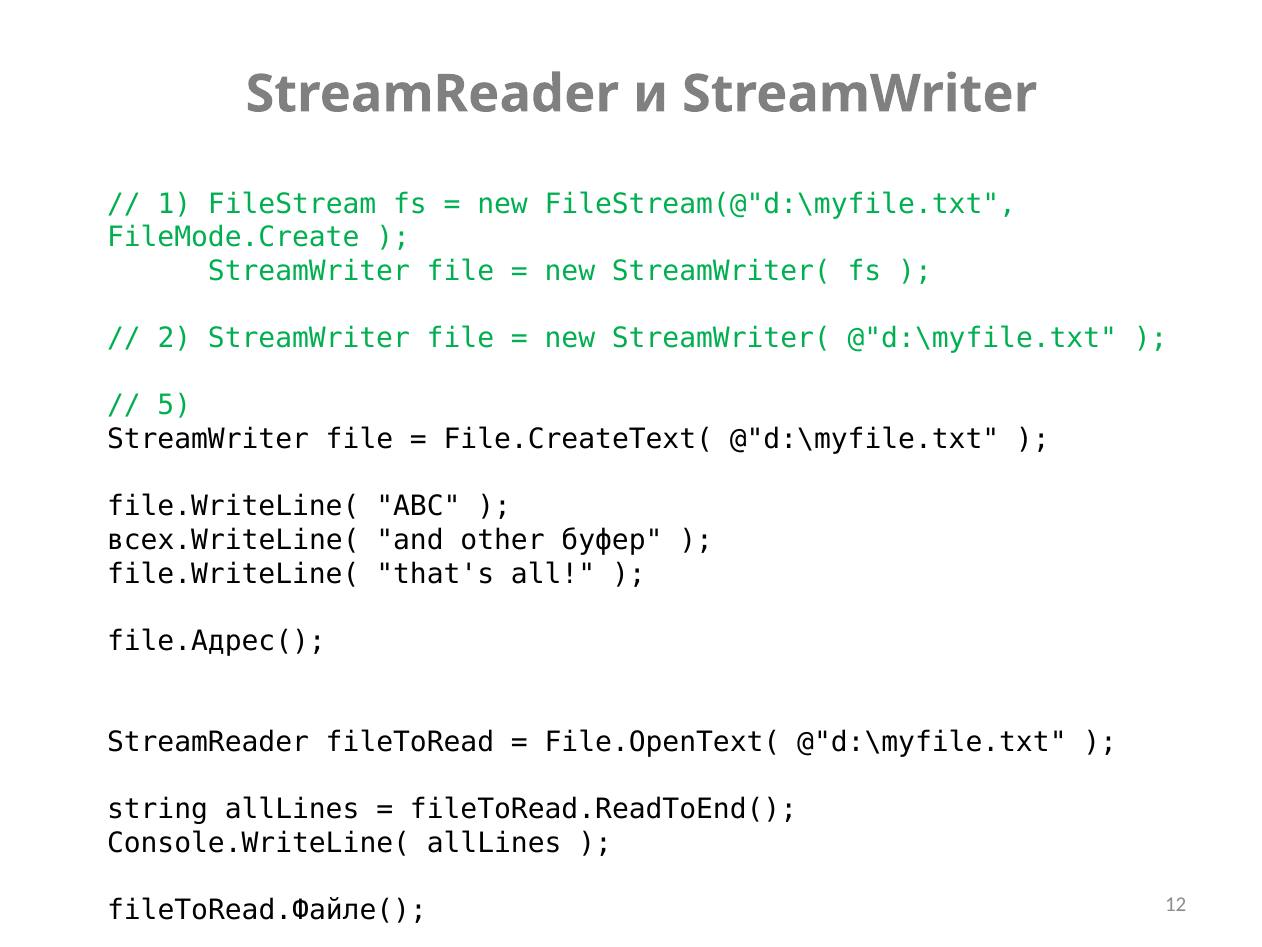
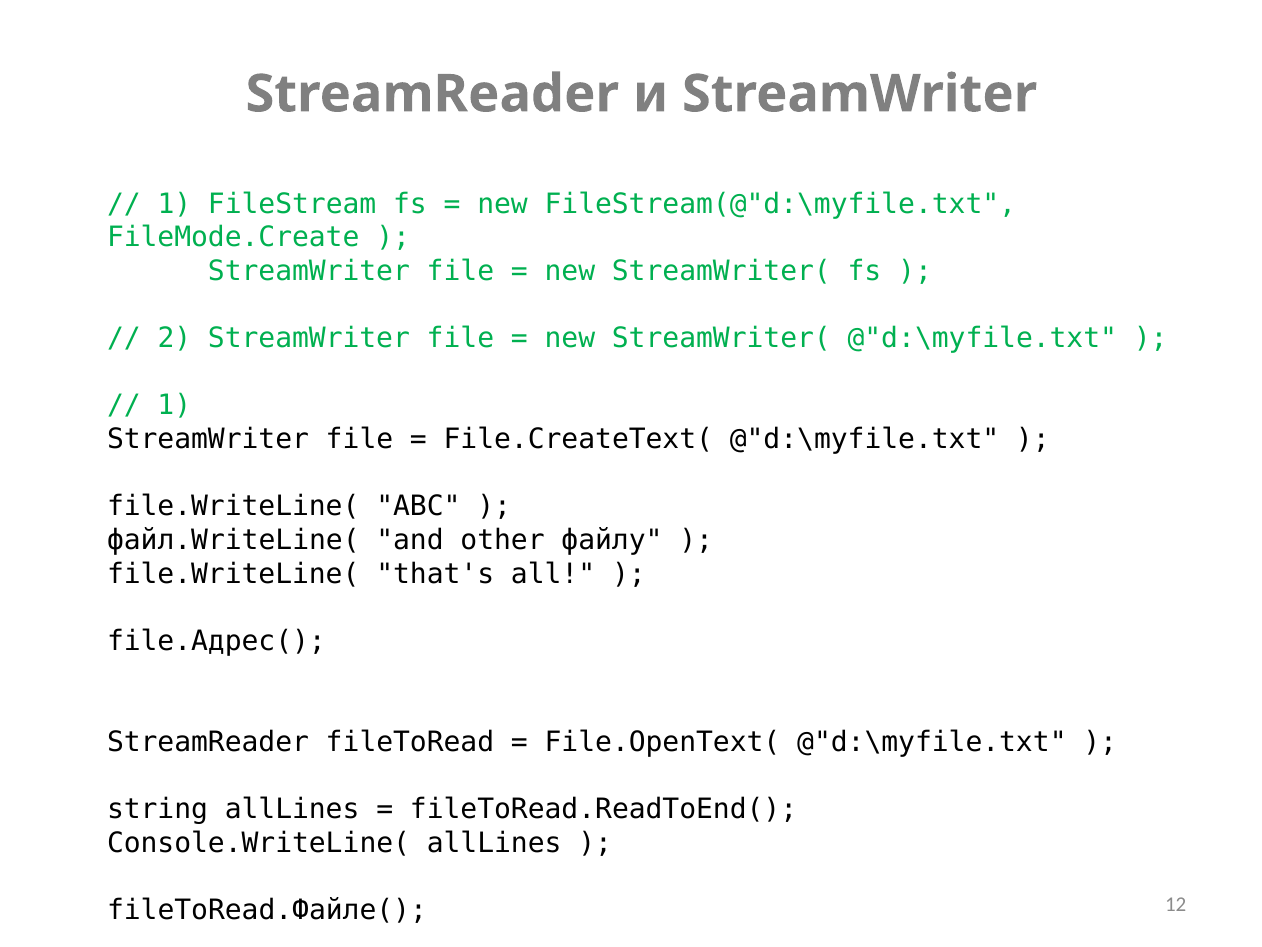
5: 5 -> 1 (174, 406)
всех.WriteLine(: всех.WriteLine( -> файл.WriteLine( (233, 540)
буфер: буфер -> файлу (612, 540)
